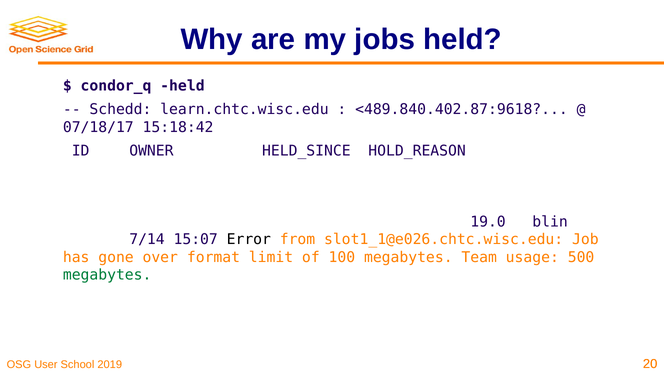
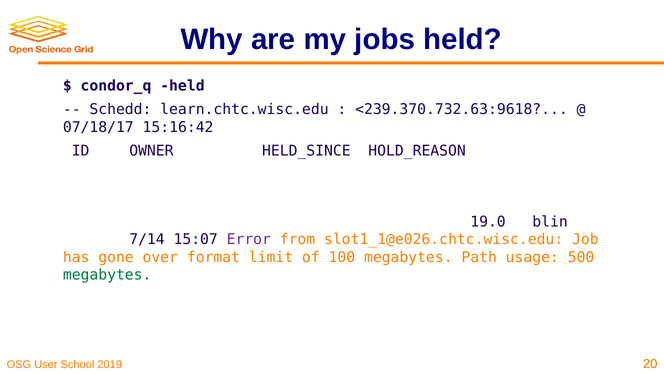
<489.840.402.87:9618: <489.840.402.87:9618 -> <239.370.732.63:9618 (461, 109)
15:18:42: 15:18:42 -> 15:16:42 (178, 127)
Error colour: black -> purple (249, 239)
Team: Team -> Path (479, 257)
